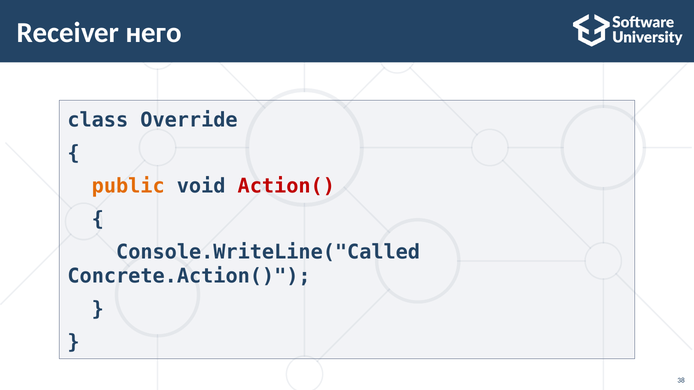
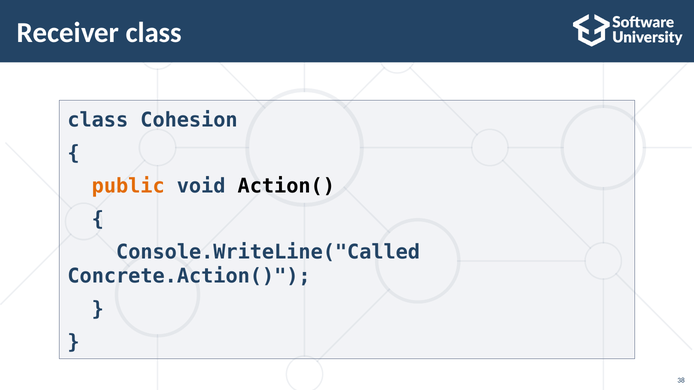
Receiver него: него -> class (154, 33)
Override: Override -> Cohesion (189, 120)
Action( colour: red -> black (286, 186)
